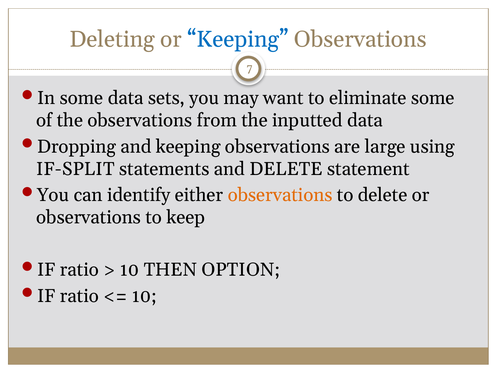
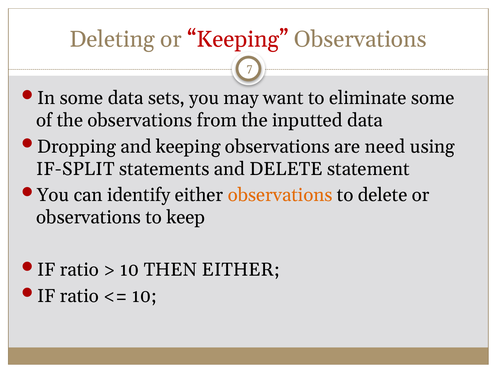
Keeping colour: blue -> red (238, 39)
large: large -> need (385, 146)
THEN OPTION: OPTION -> EITHER (241, 270)
